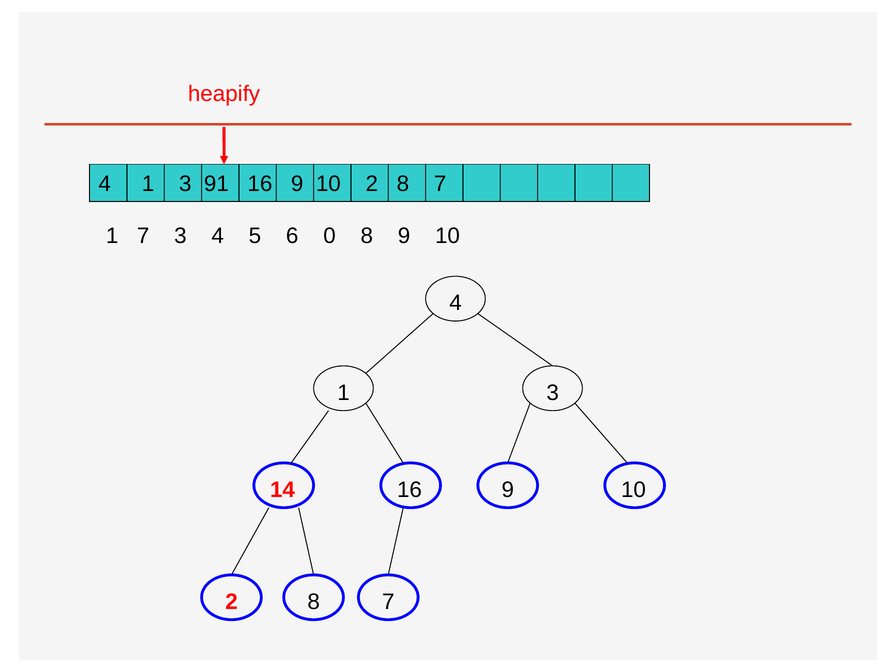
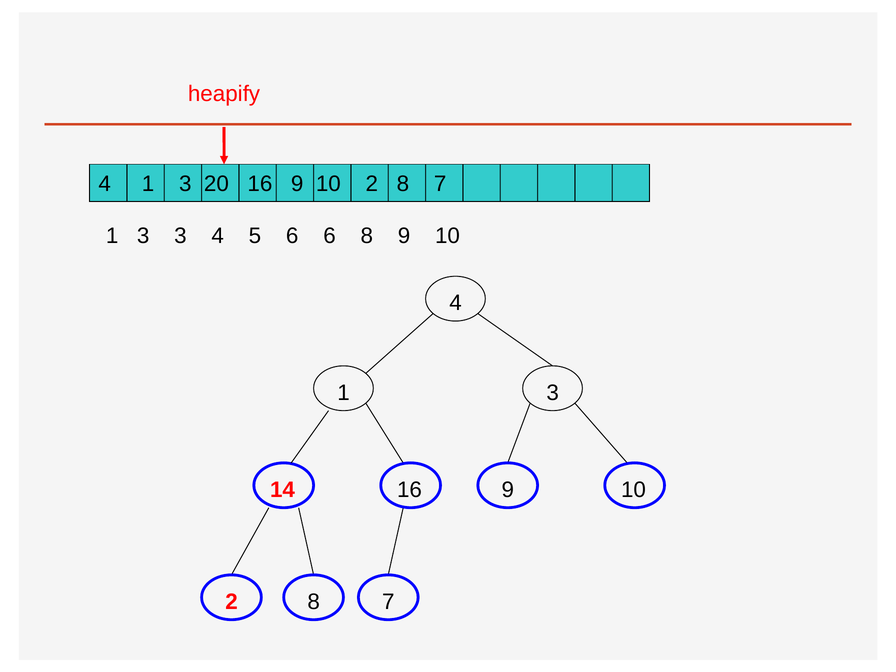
91: 91 -> 20 (216, 184)
7: 7 -> 3 (143, 236)
6 0: 0 -> 6 (329, 236)
